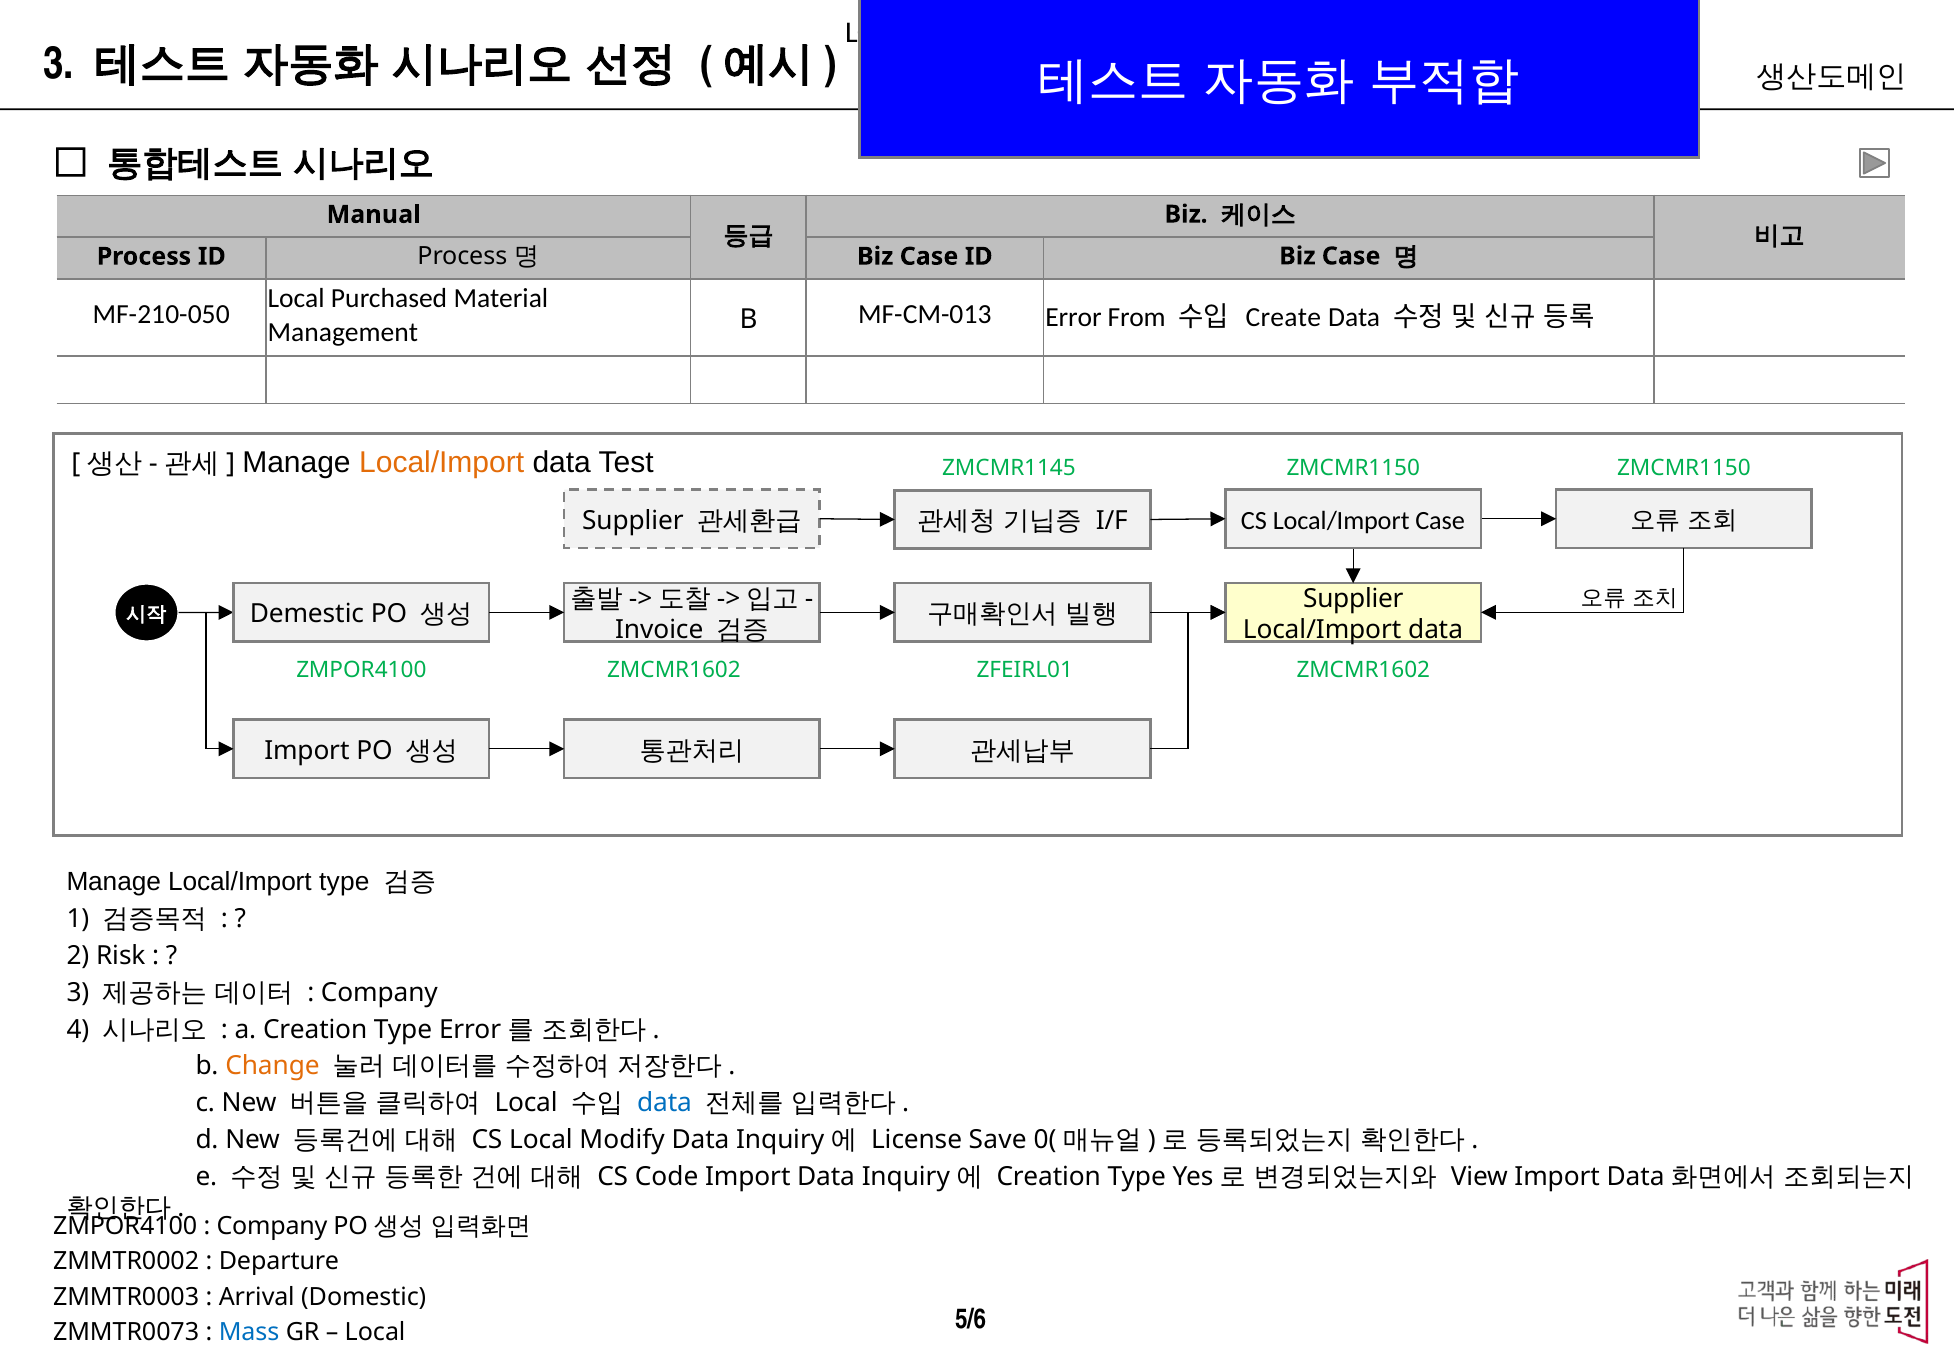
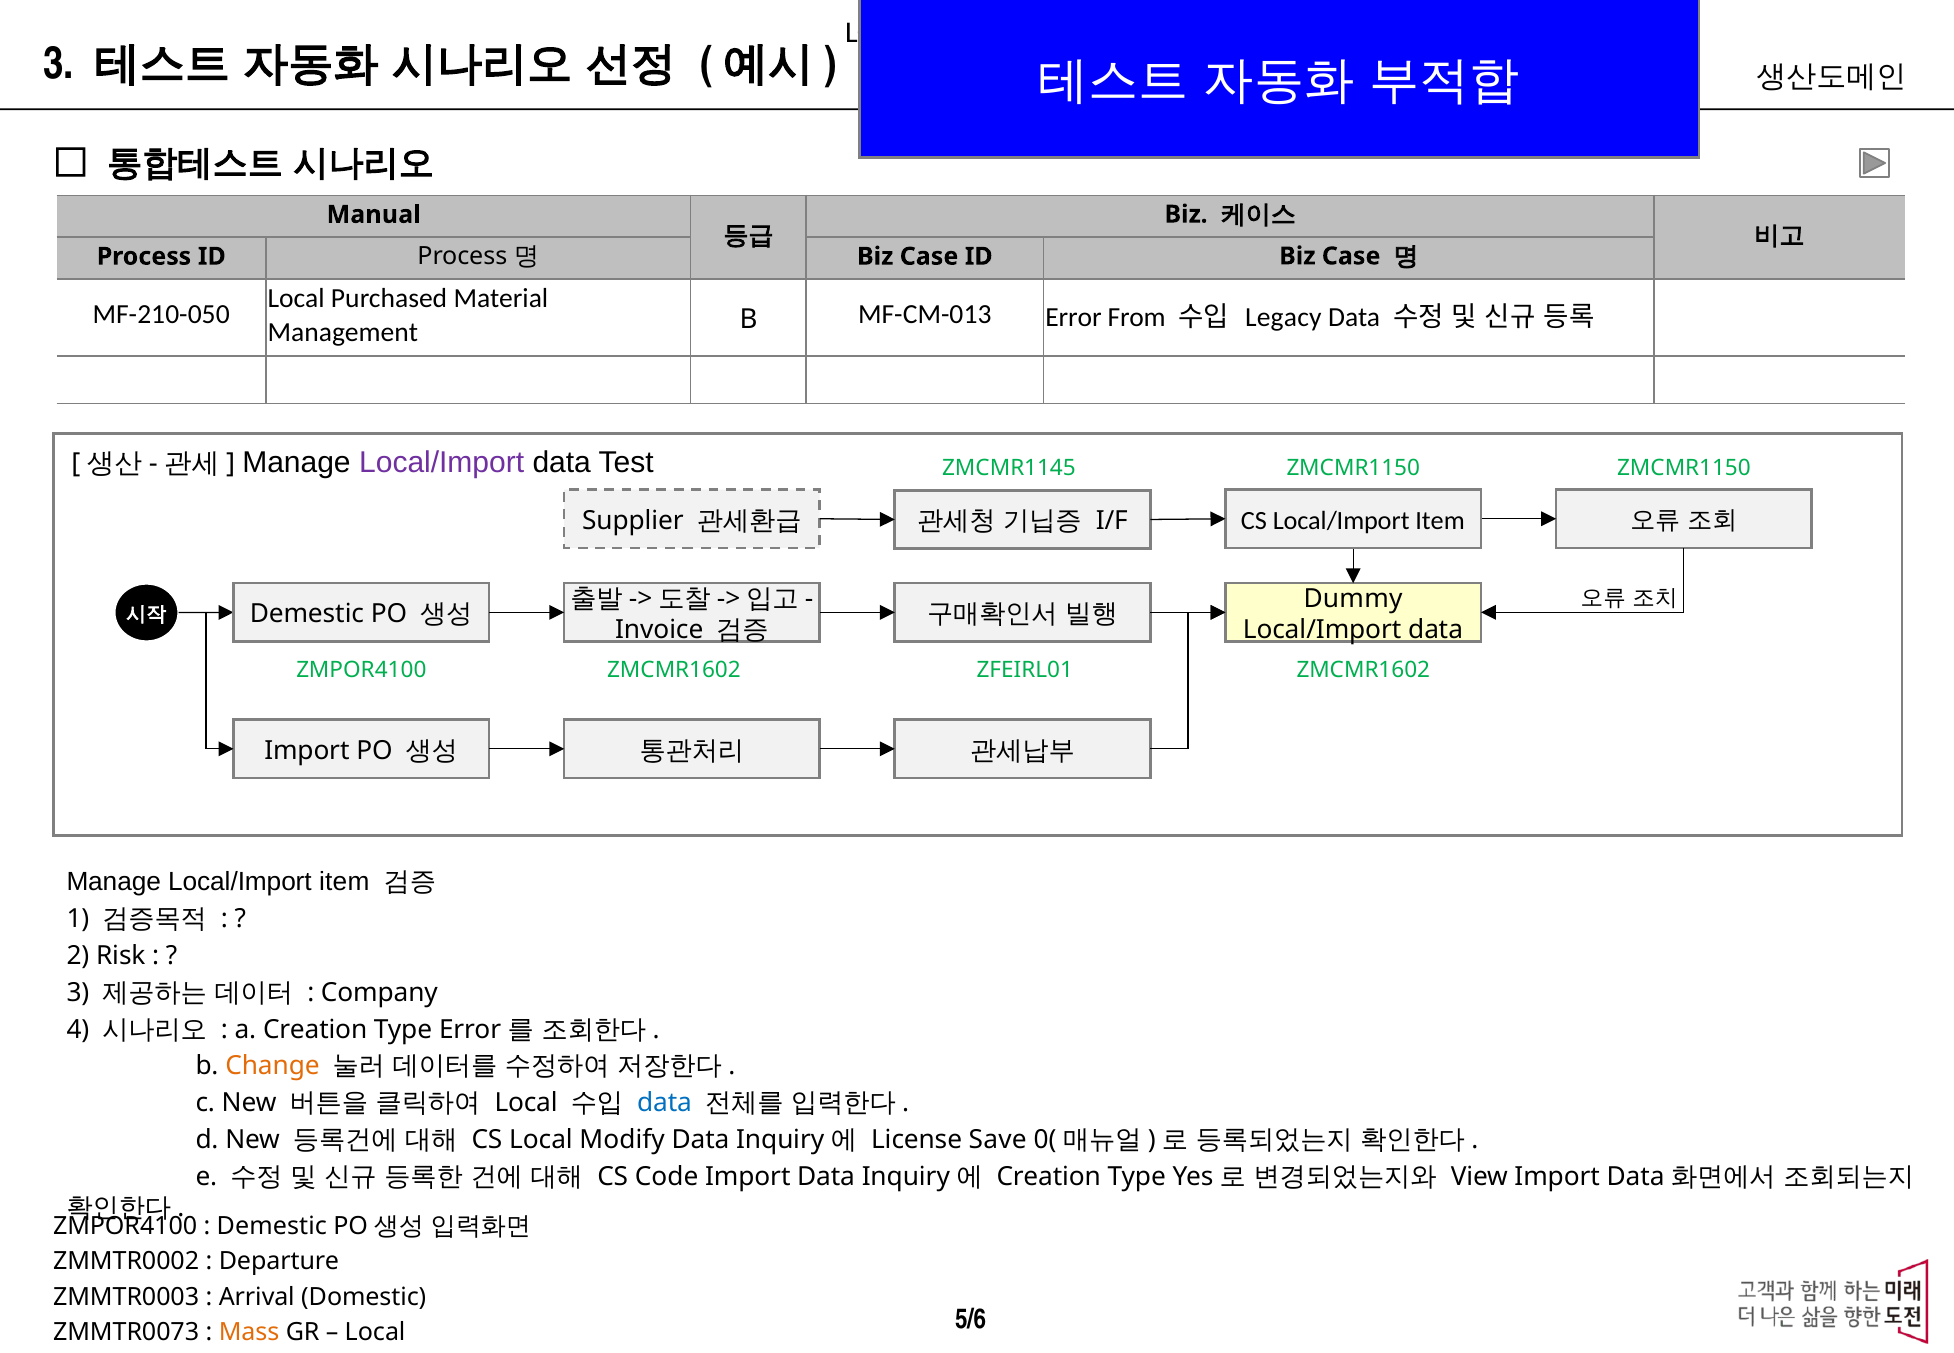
Create: Create -> Legacy (1283, 317)
Local/Import colour: orange -> purple (442, 463)
CS Local/Import Case: Case -> Item (1440, 521)
Supplier: Supplier -> Dummy (1353, 598)
Manage Local/Import type: type -> item (344, 882)
Company: Company -> Demestic (272, 1226)
Mass colour: blue -> orange (249, 1332)
